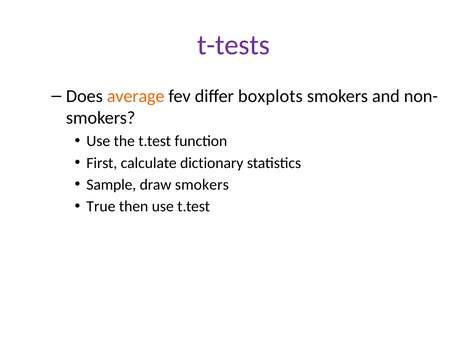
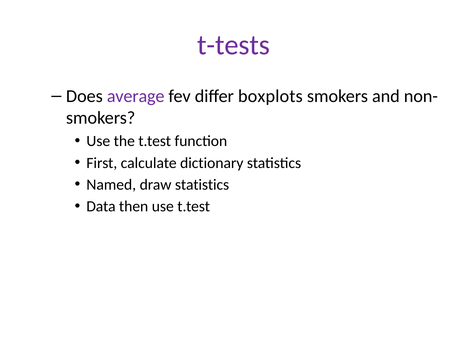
average colour: orange -> purple (136, 96)
Sample: Sample -> Named (111, 185)
draw smokers: smokers -> statistics (202, 185)
True: True -> Data (101, 207)
